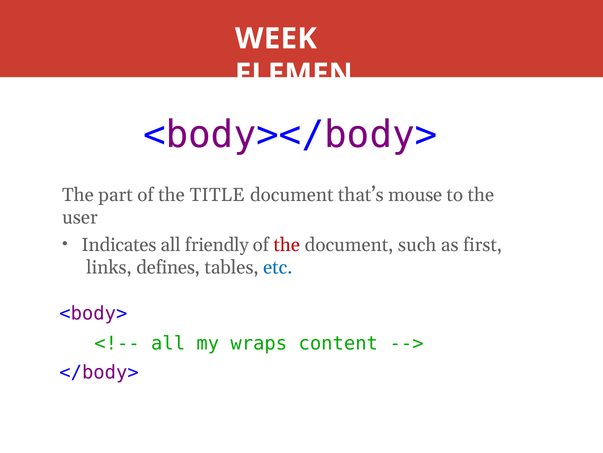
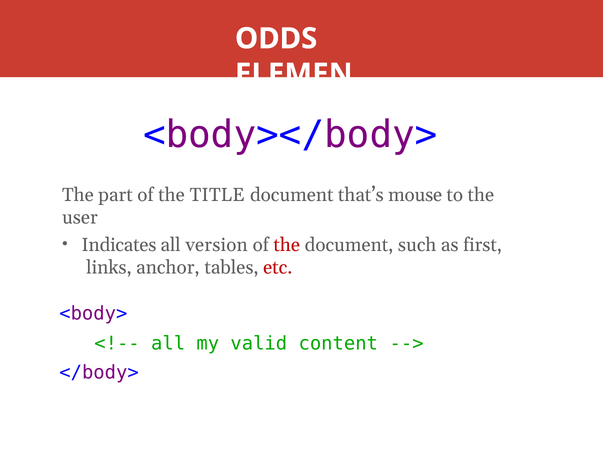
WEEK: WEEK -> ODDS (276, 39)
friendly: friendly -> version (217, 245)
defines: defines -> anchor (168, 267)
etc colour: blue -> red (278, 267)
wraps: wraps -> valid (259, 343)
